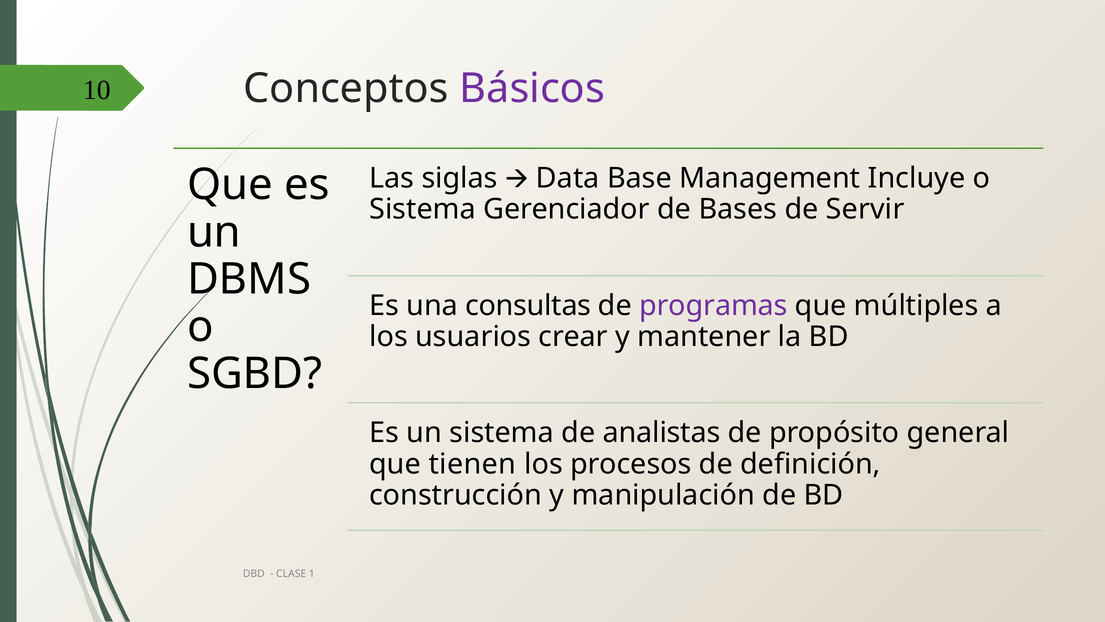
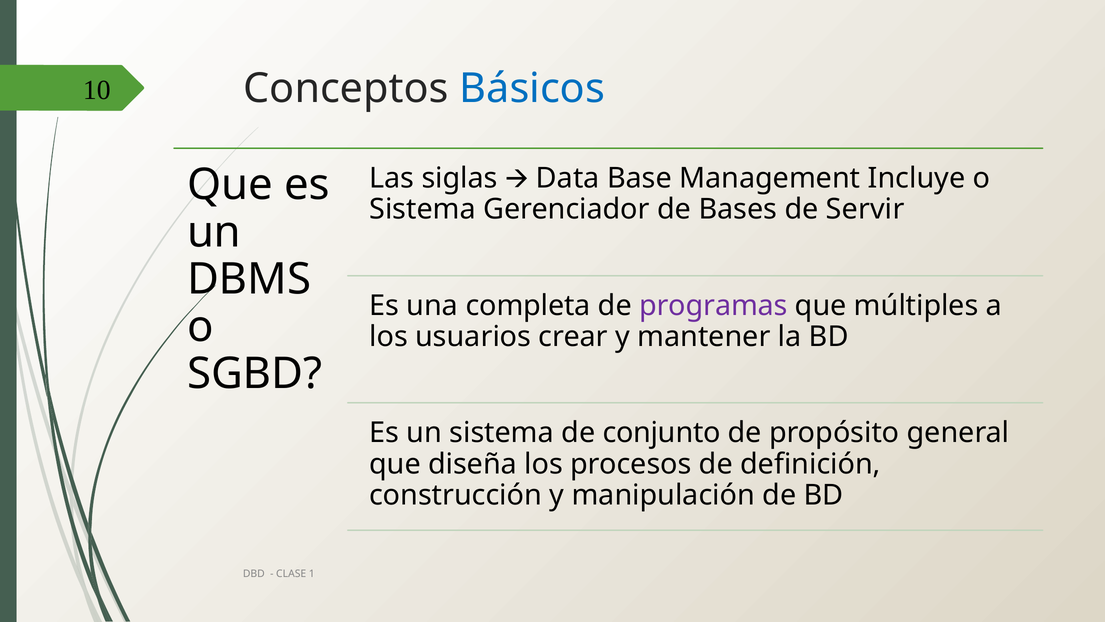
Básicos colour: purple -> blue (532, 88)
consultas: consultas -> completa (528, 305)
analistas: analistas -> conjunto (662, 433)
tienen: tienen -> diseña (473, 464)
